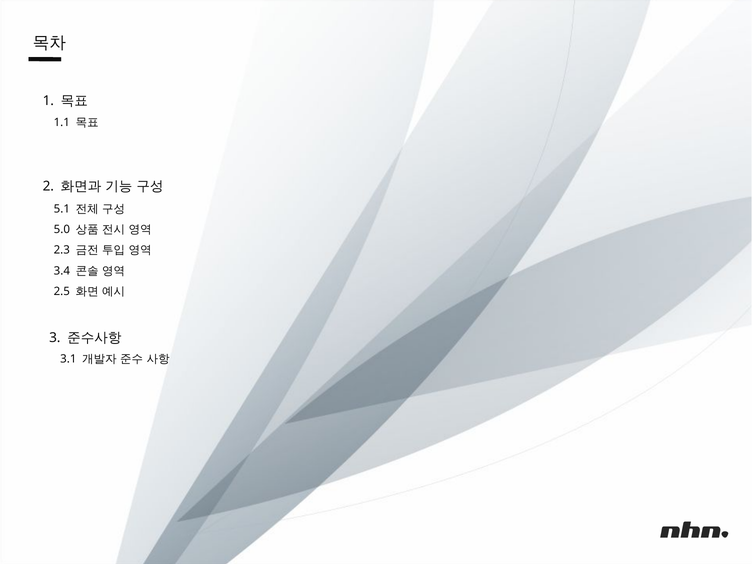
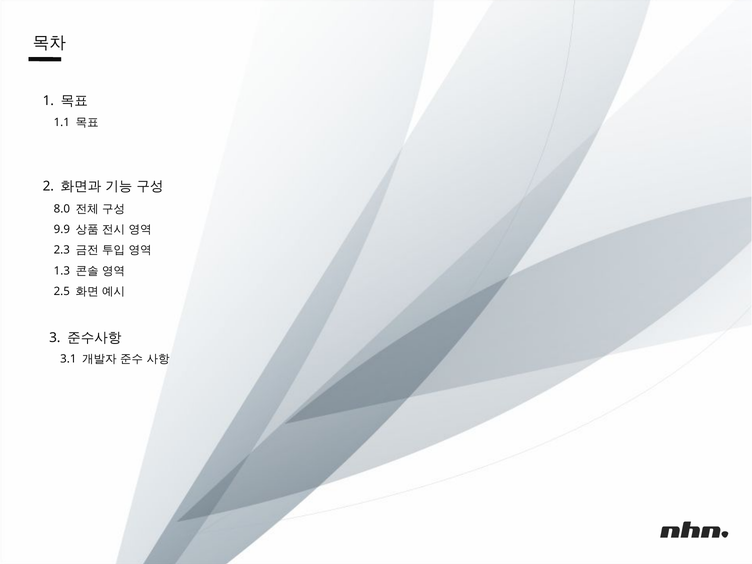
5.1: 5.1 -> 8.0 (62, 209)
5.0: 5.0 -> 9.9 (62, 229)
3.4: 3.4 -> 1.3 (62, 271)
